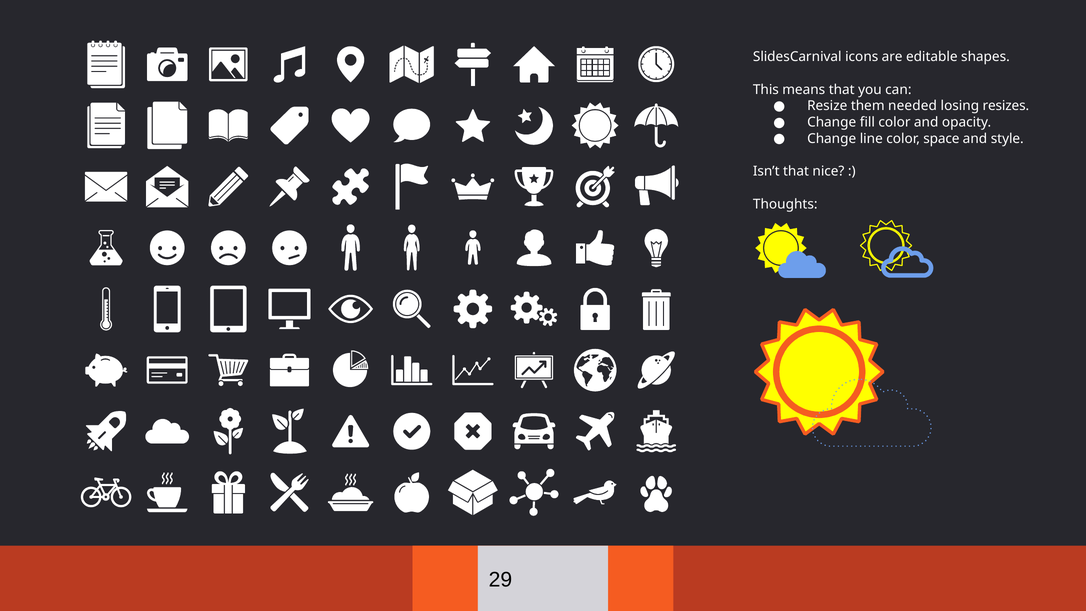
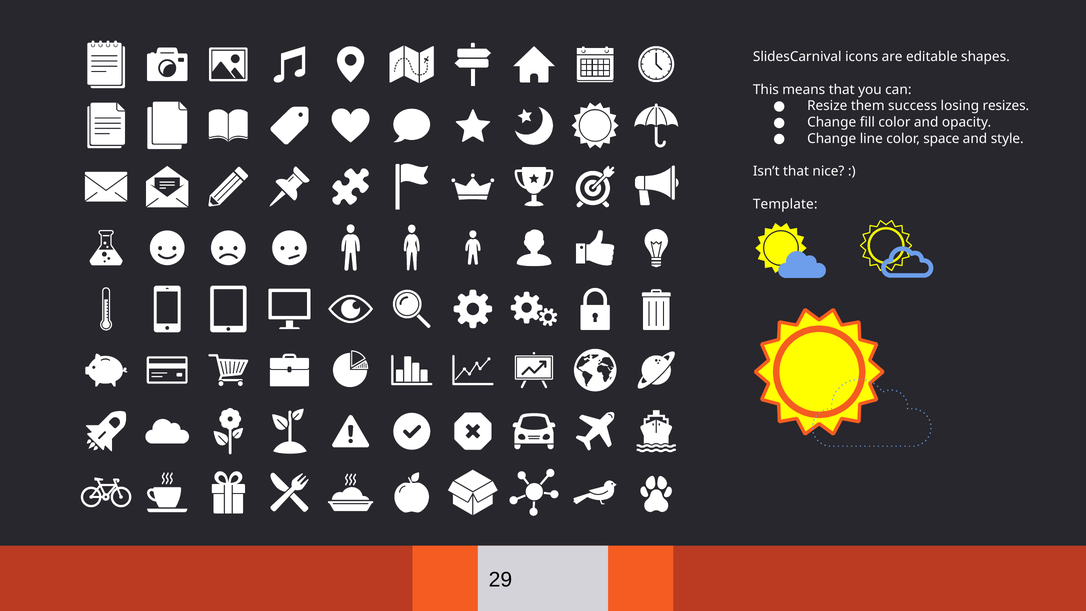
needed: needed -> success (913, 106)
Thoughts: Thoughts -> Template (785, 204)
